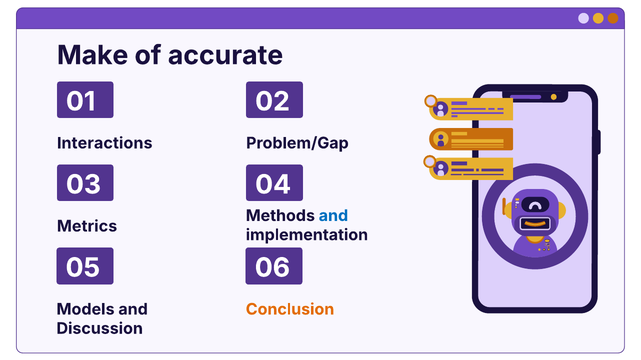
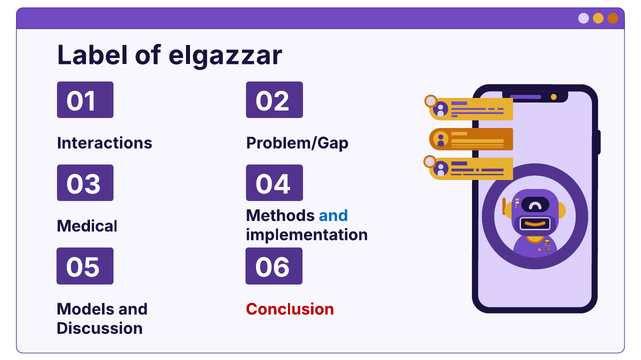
Make: Make -> Label (92, 55)
accurate: accurate -> elgazzar (225, 55)
Metrics: Metrics -> Medical (87, 227)
Conclusion colour: orange -> red (290, 310)
